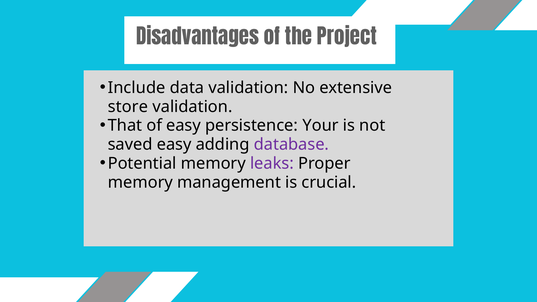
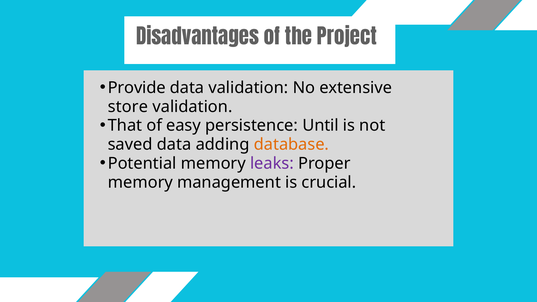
Include: Include -> Provide (137, 88)
Your: Your -> Until (321, 126)
saved easy: easy -> data (174, 144)
database colour: purple -> orange (291, 144)
